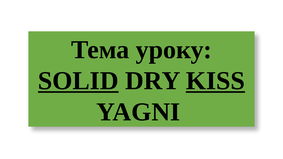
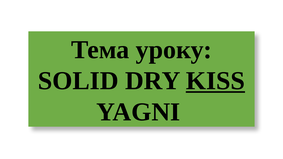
SOLID underline: present -> none (78, 81)
